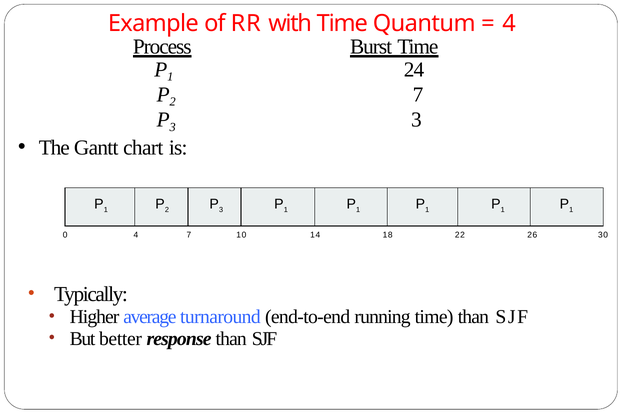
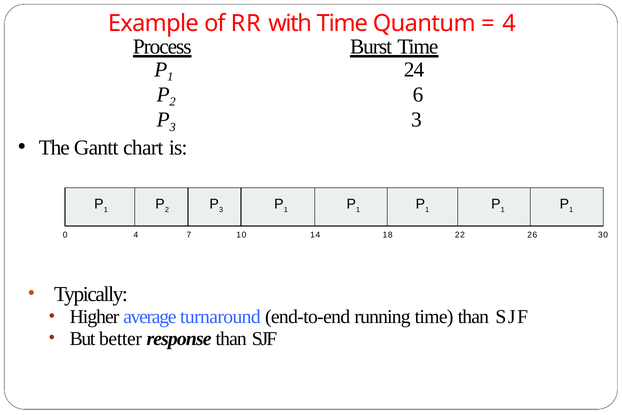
7: 7 -> 6 (418, 95)
